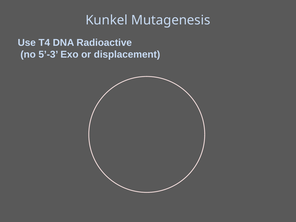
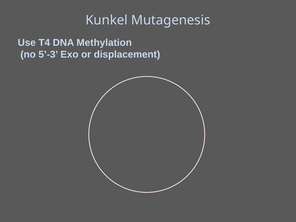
Radioactive: Radioactive -> Methylation (104, 43)
